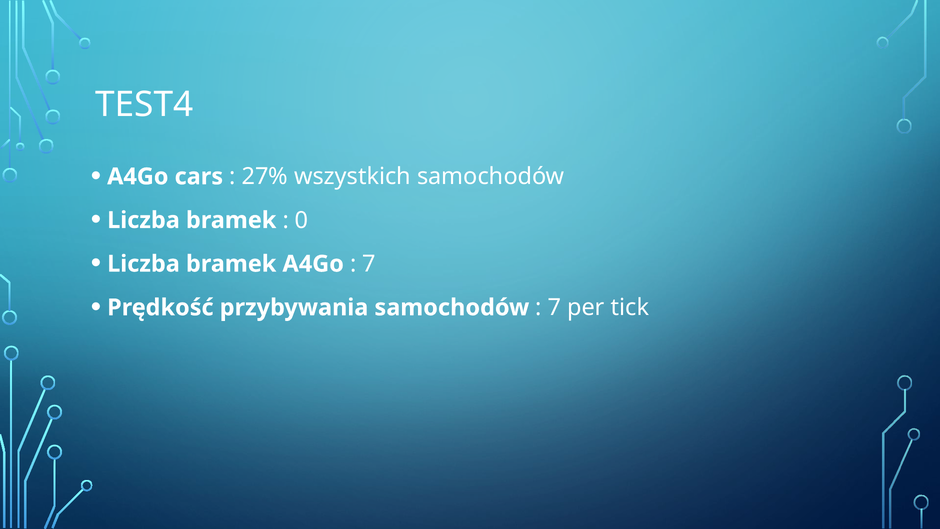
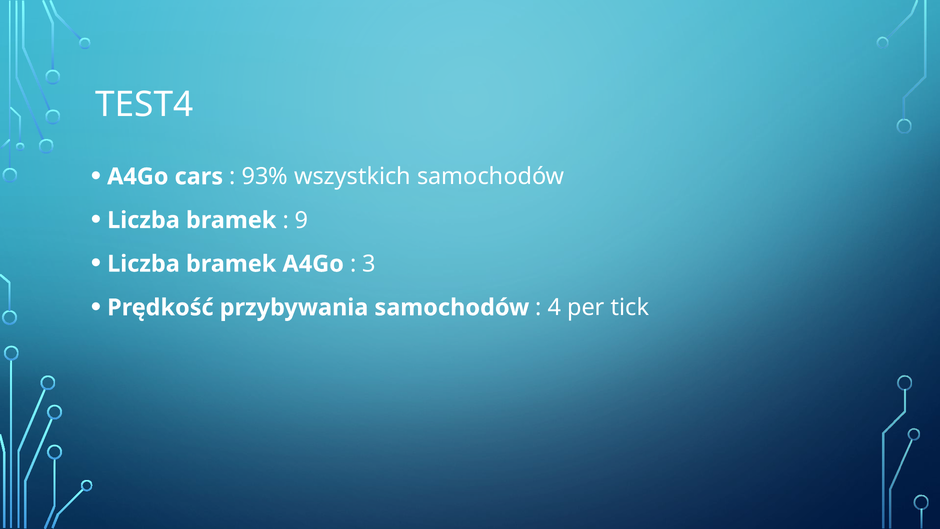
27%: 27% -> 93% (265, 177)
0: 0 -> 9 (302, 220)
7: 7 -> 3 (369, 264)
7: 7 -> 4 (555, 307)
